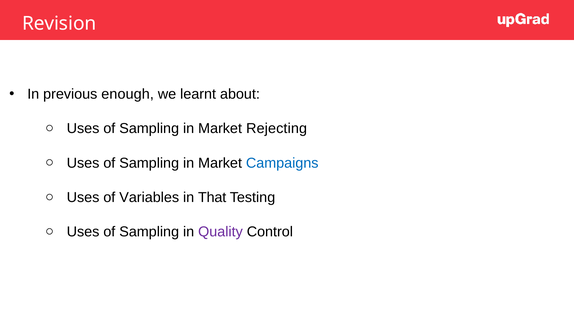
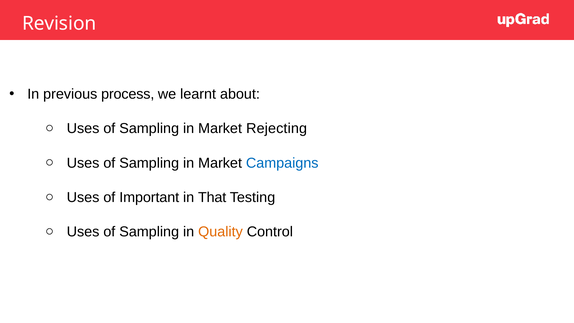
enough: enough -> process (128, 94)
Variables: Variables -> Important (149, 197)
Quality colour: purple -> orange (220, 232)
